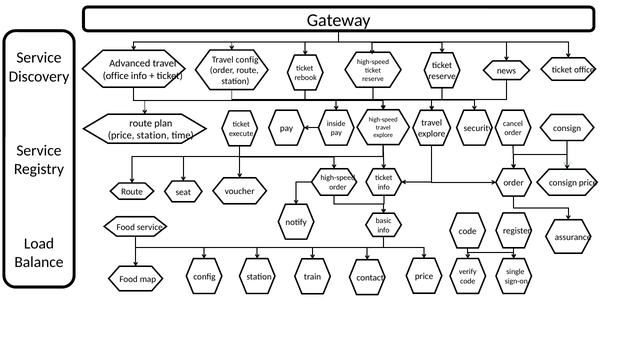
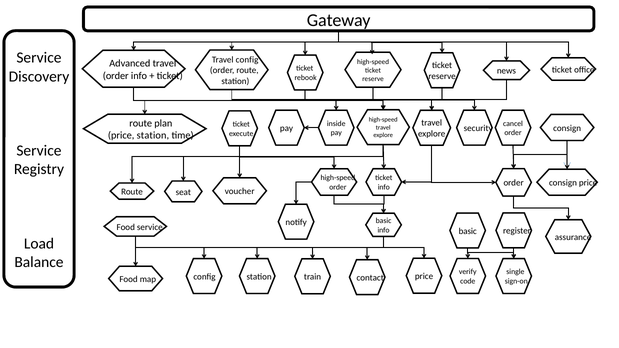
office: office -> order (116, 76)
info code: code -> basic (468, 231)
